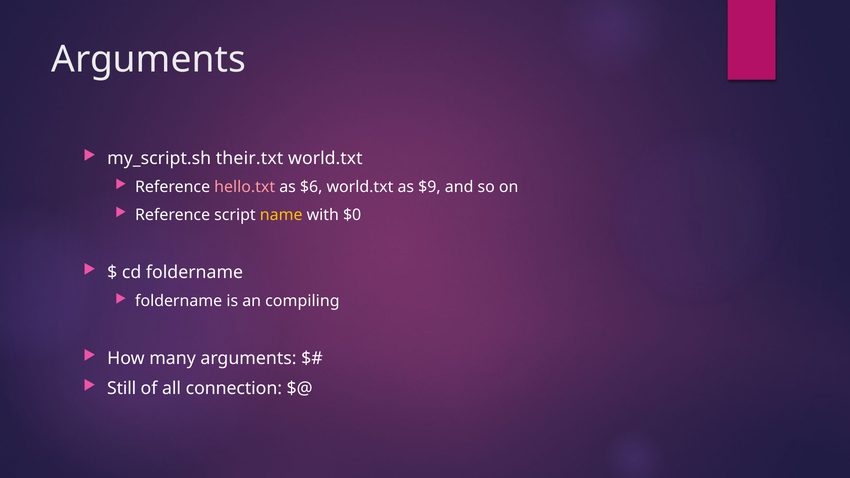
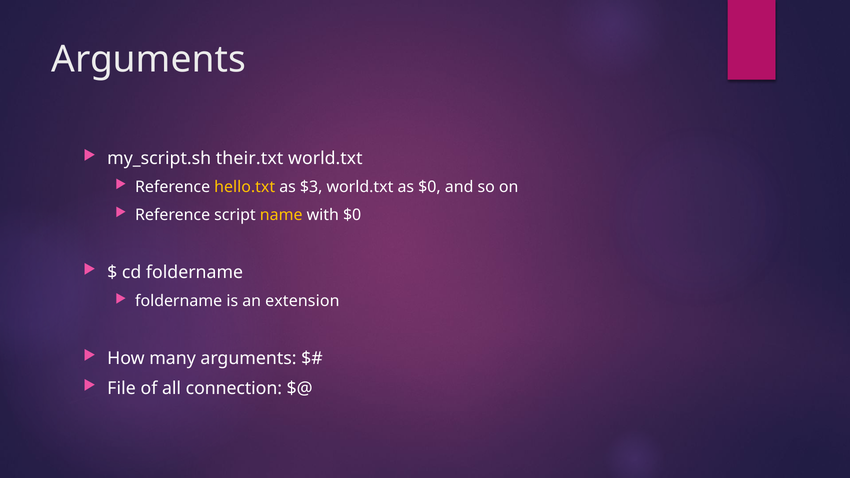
hello.txt colour: pink -> yellow (245, 187)
$6: $6 -> $3 (311, 187)
as $9: $9 -> $0 (429, 187)
compiling: compiling -> extension (302, 301)
Still: Still -> File (122, 388)
